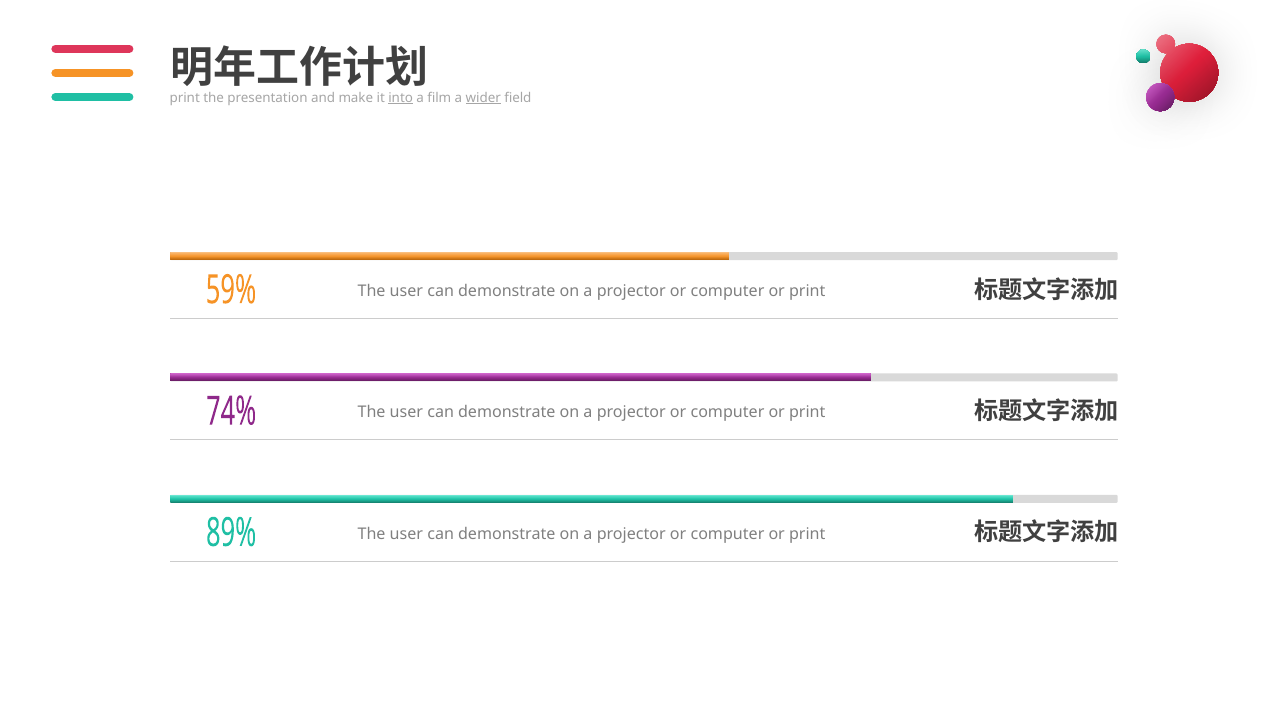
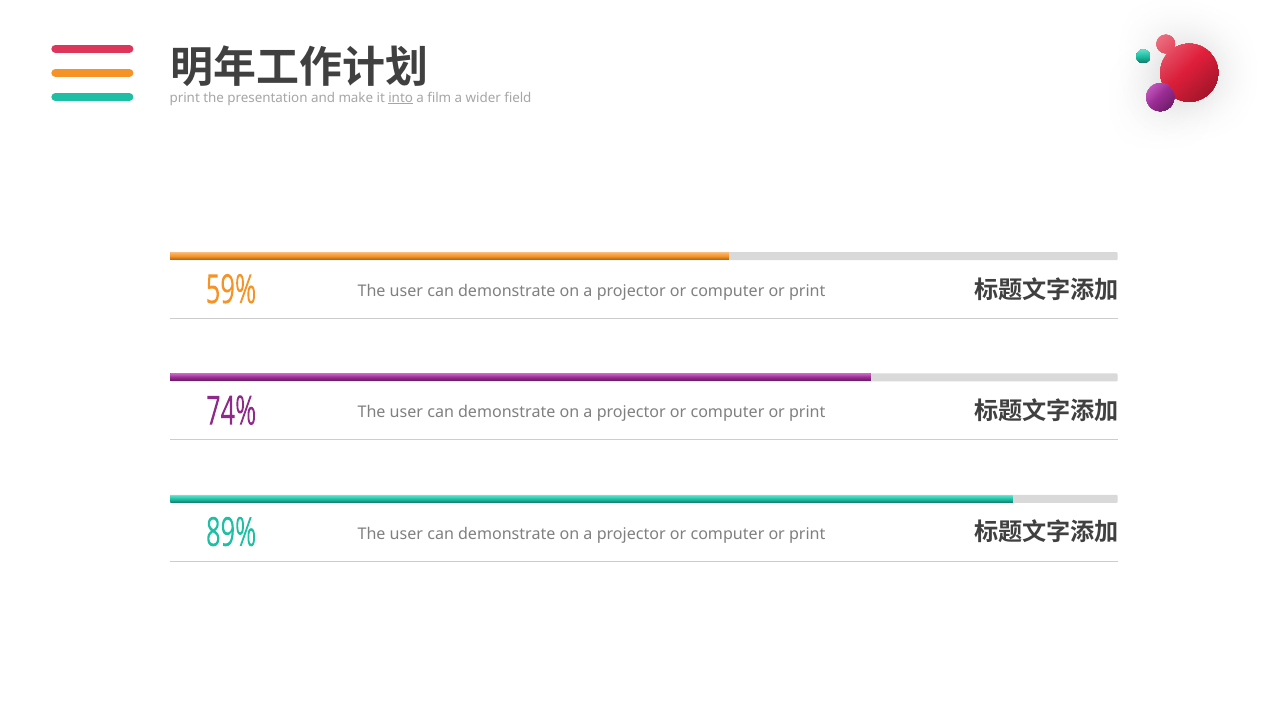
wider underline: present -> none (483, 98)
